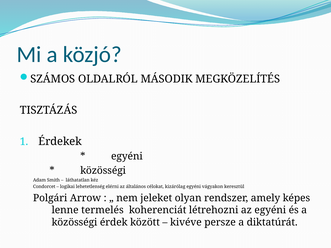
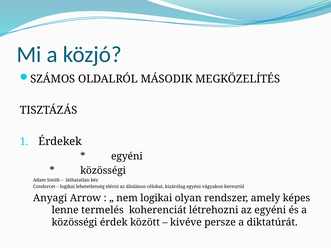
Polgári: Polgári -> Anyagi (50, 198)
nem jeleket: jeleket -> logikai (156, 198)
